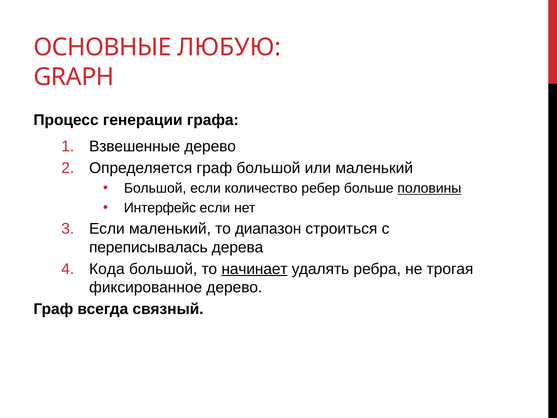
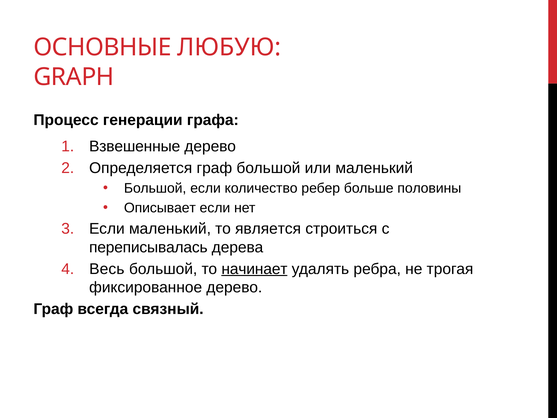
половины underline: present -> none (429, 188)
Интерфейс: Интерфейс -> Описывает (160, 208)
диапазон: диапазон -> является (268, 229)
Кода: Кода -> Весь (107, 269)
